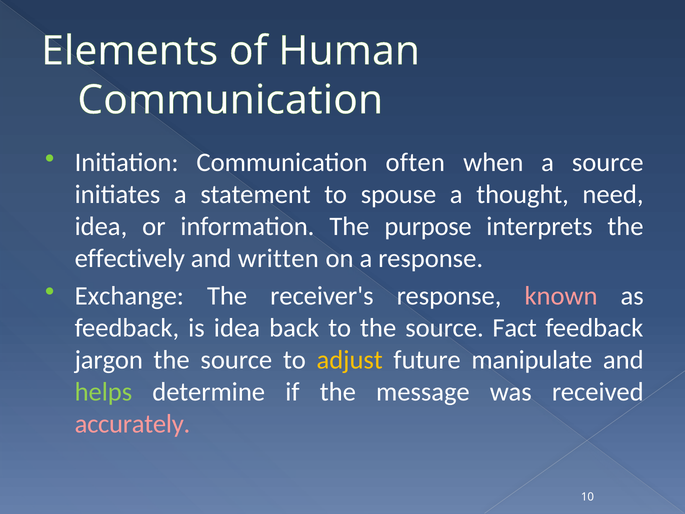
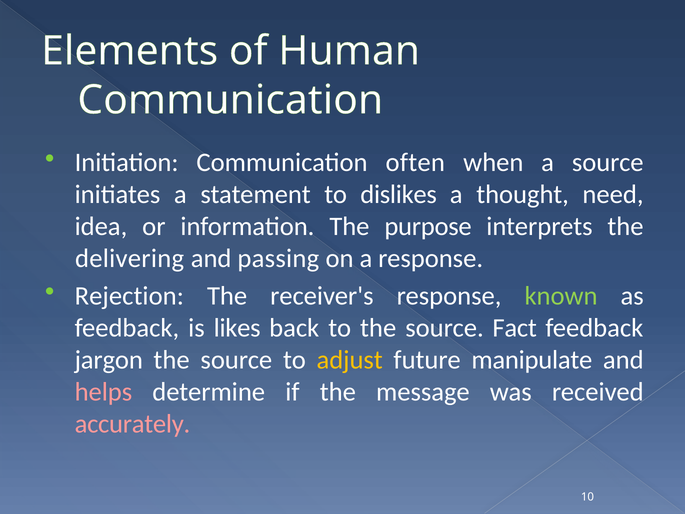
spouse: spouse -> dislikes (399, 194)
effectively: effectively -> delivering (130, 258)
written: written -> passing (278, 258)
Exchange: Exchange -> Rejection (129, 296)
known colour: pink -> light green (561, 296)
is idea: idea -> likes (237, 328)
helps colour: light green -> pink (103, 392)
